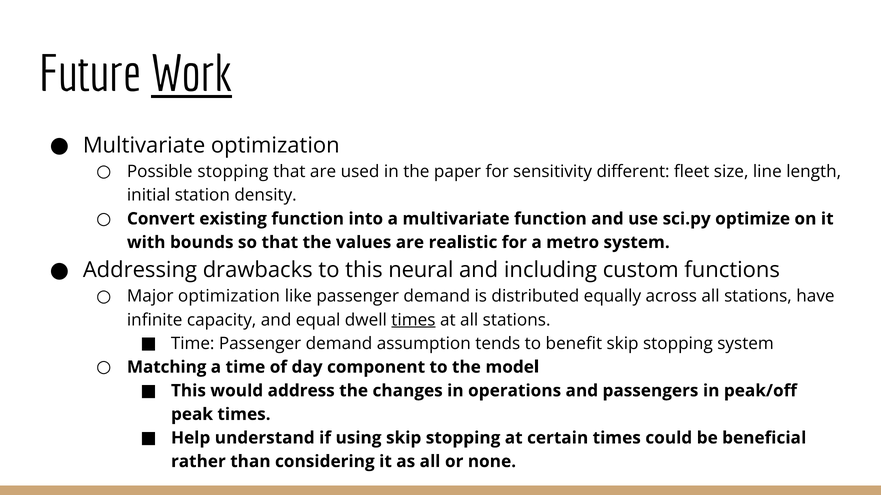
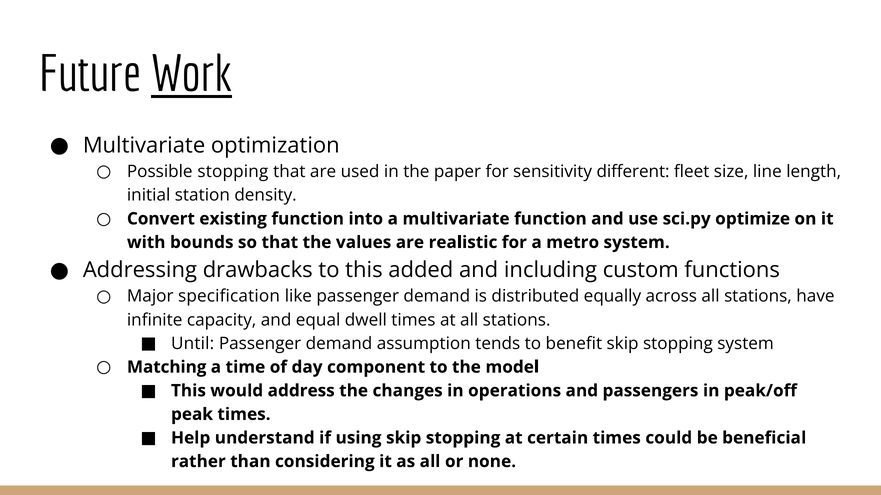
neural: neural -> added (421, 270)
Major optimization: optimization -> specification (229, 297)
times underline: present -> none (413, 320)
Time: Time -> Until (193, 344)
